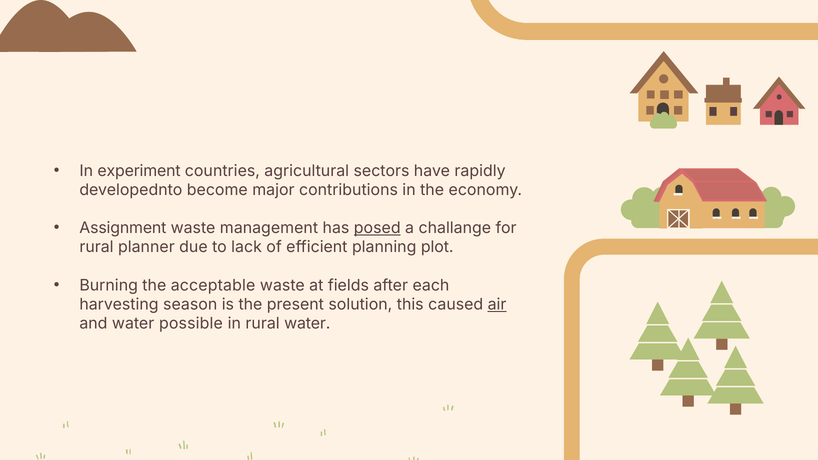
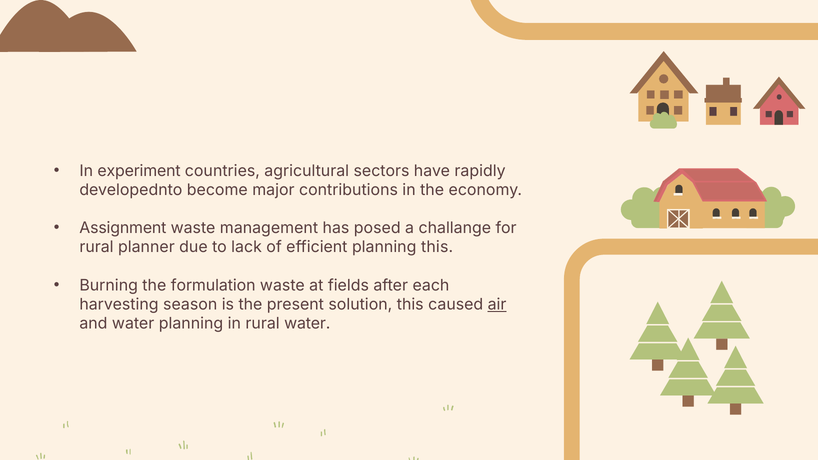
posed underline: present -> none (377, 228)
planning plot: plot -> this (437, 247)
acceptable: acceptable -> formulation (213, 285)
water possible: possible -> planning (191, 324)
